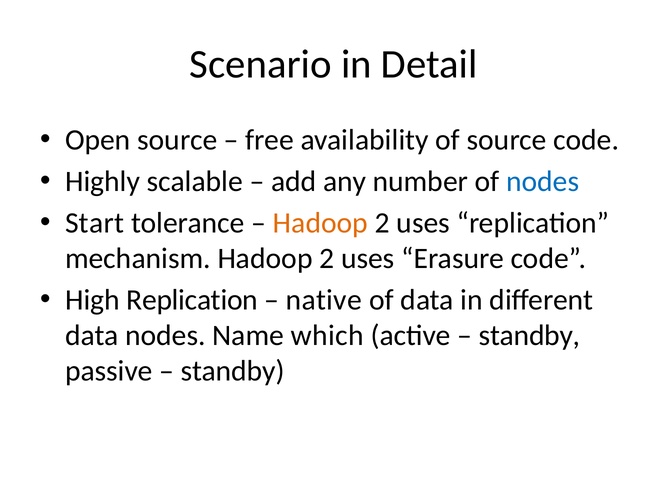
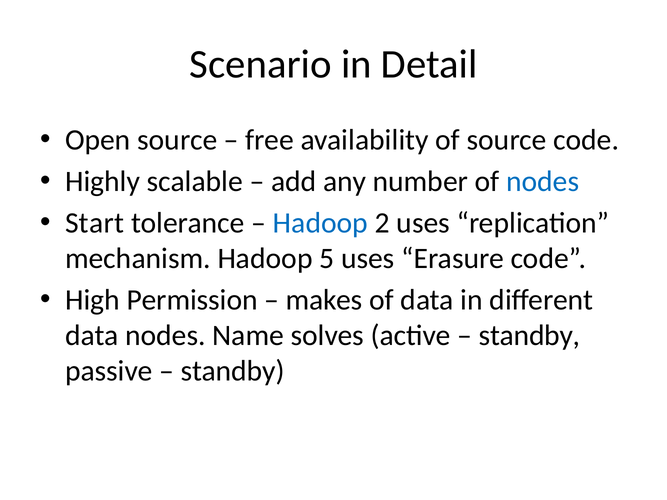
Hadoop colour: orange -> blue (320, 223)
mechanism Hadoop 2: 2 -> 5 (327, 259)
High Replication: Replication -> Permission (192, 300)
native: native -> makes (324, 300)
which: which -> solves (327, 336)
